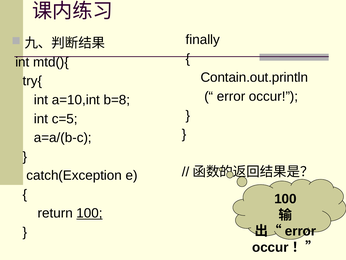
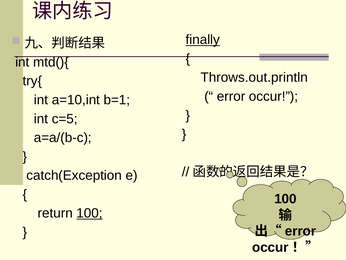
finally underline: none -> present (203, 40)
Contain.out.println: Contain.out.println -> Throws.out.println (254, 77)
b=8: b=8 -> b=1 (117, 100)
